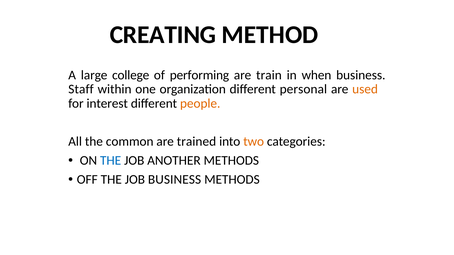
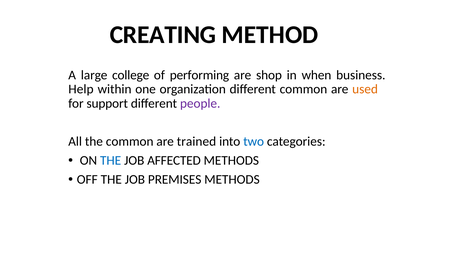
train: train -> shop (269, 75)
Staff: Staff -> Help (81, 89)
different personal: personal -> common (303, 89)
interest: interest -> support (107, 104)
people colour: orange -> purple (200, 104)
two colour: orange -> blue (254, 142)
ANOTHER: ANOTHER -> AFFECTED (174, 161)
JOB BUSINESS: BUSINESS -> PREMISES (175, 180)
